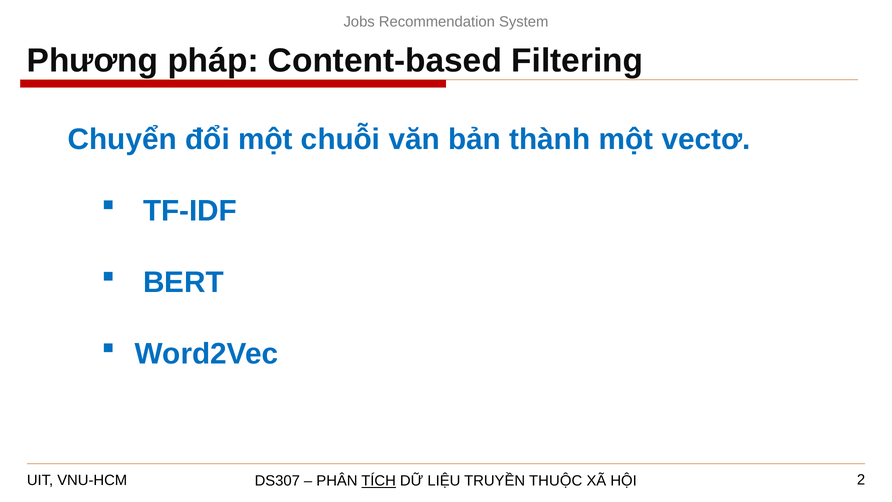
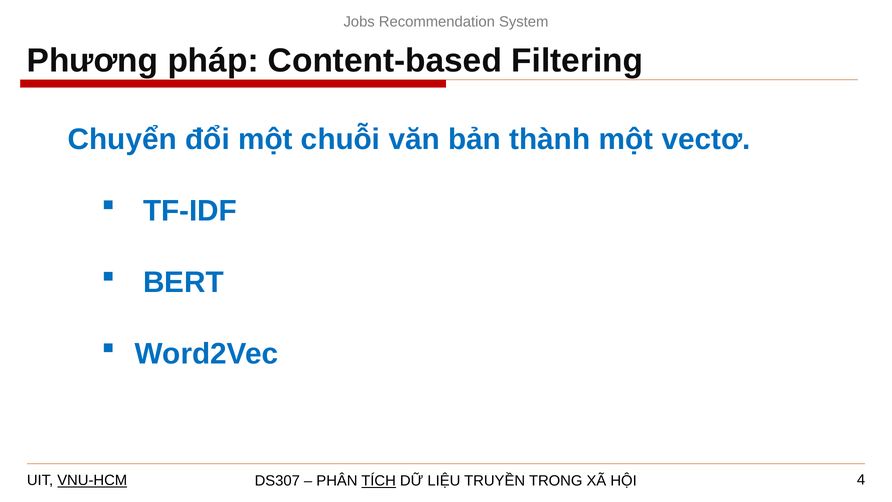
VNU-HCM underline: none -> present (92, 480)
THUỘC: THUỘC -> TRONG (556, 481)
2: 2 -> 4 (861, 479)
